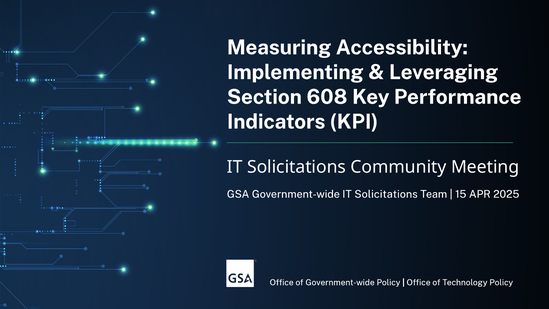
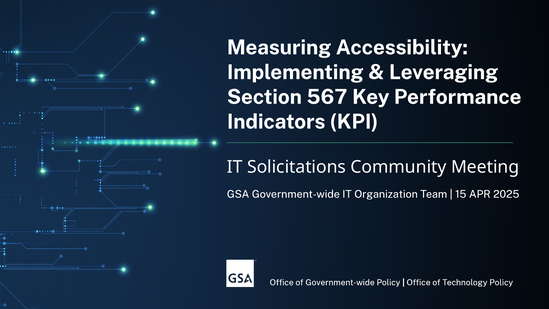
608: 608 -> 567 (327, 97)
Government-wide IT Solicitations: Solicitations -> Organization (386, 194)
